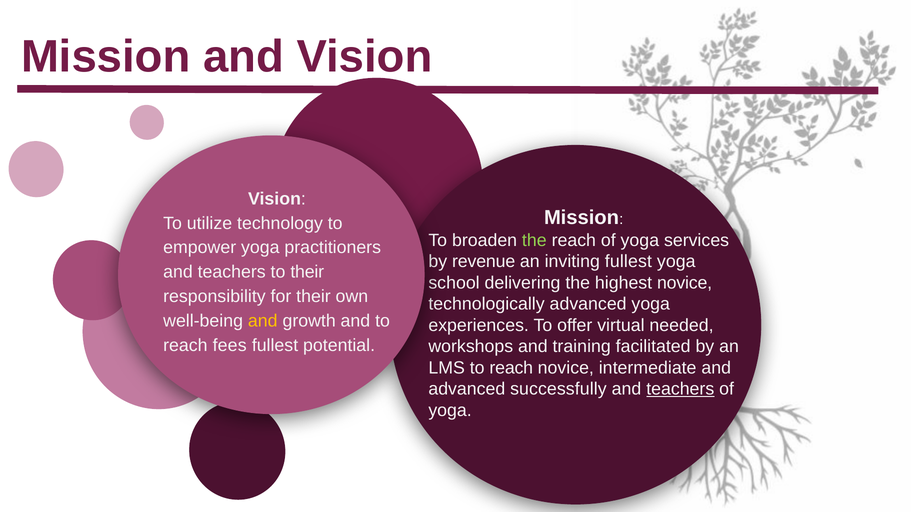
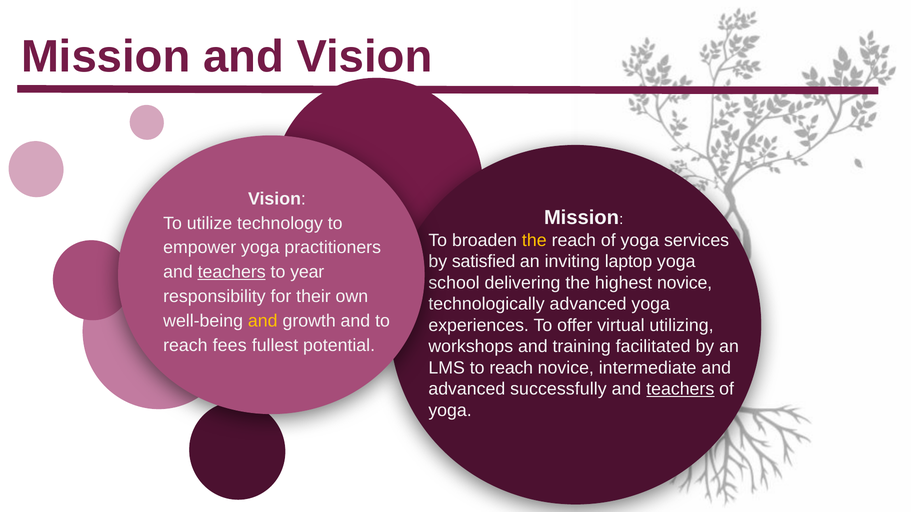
the colour: light green -> yellow (534, 241)
revenue: revenue -> satisfied (484, 262)
inviting fullest: fullest -> laptop (629, 262)
teachers underline: none -> present (232, 272)
to their: their -> year (307, 272)
needed: needed -> utilizing (682, 326)
